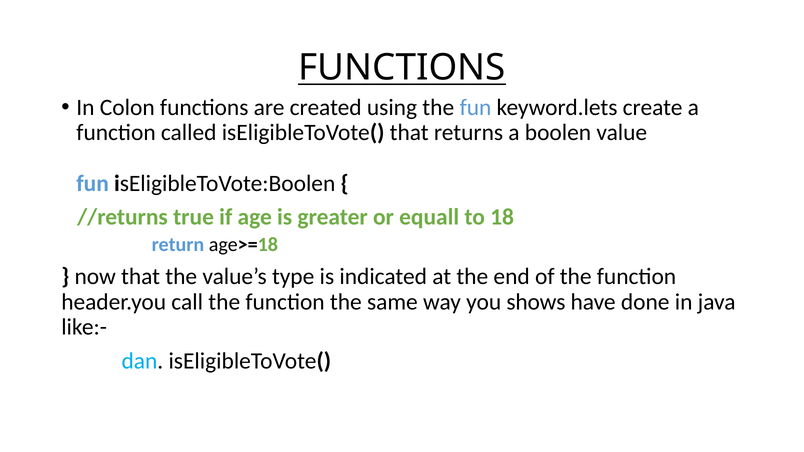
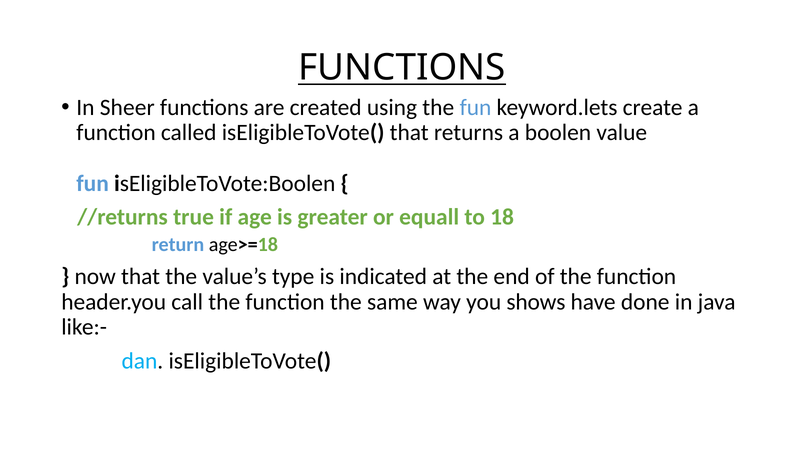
Colon: Colon -> Sheer (127, 107)
